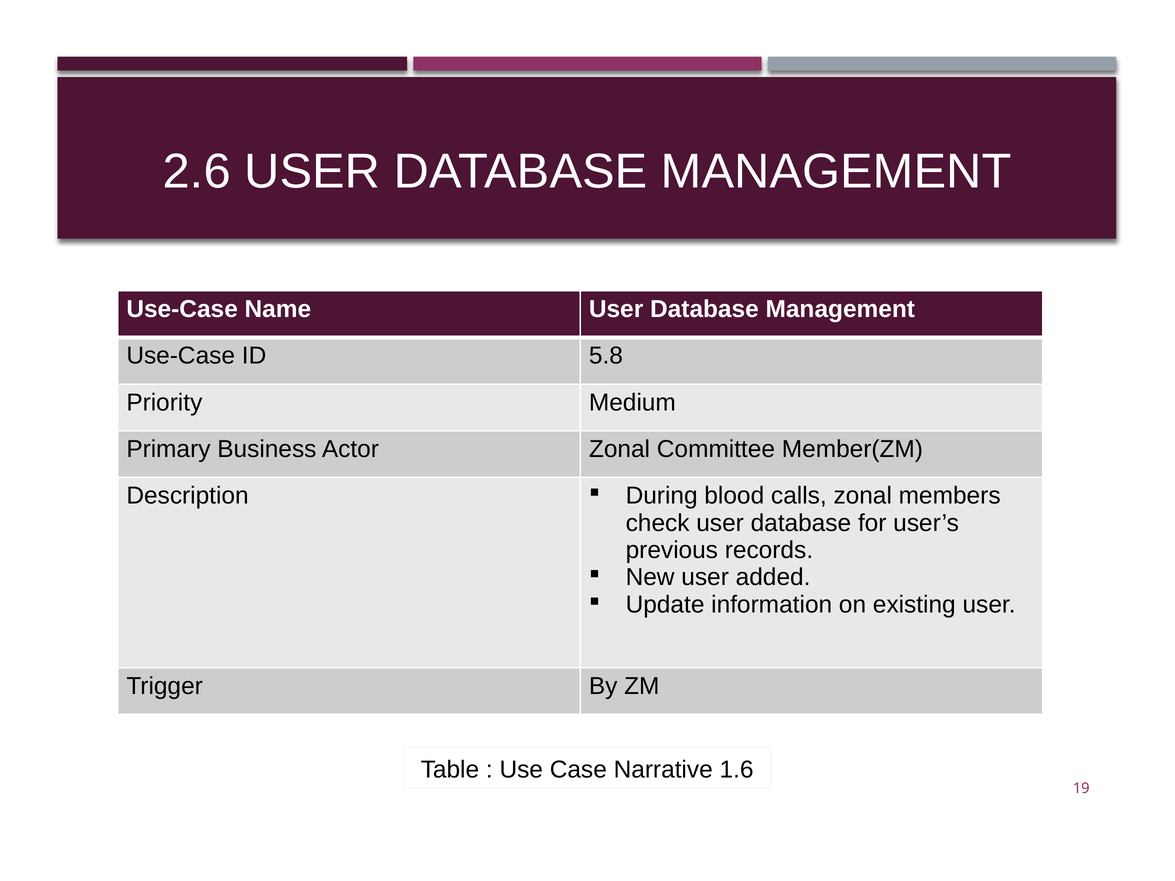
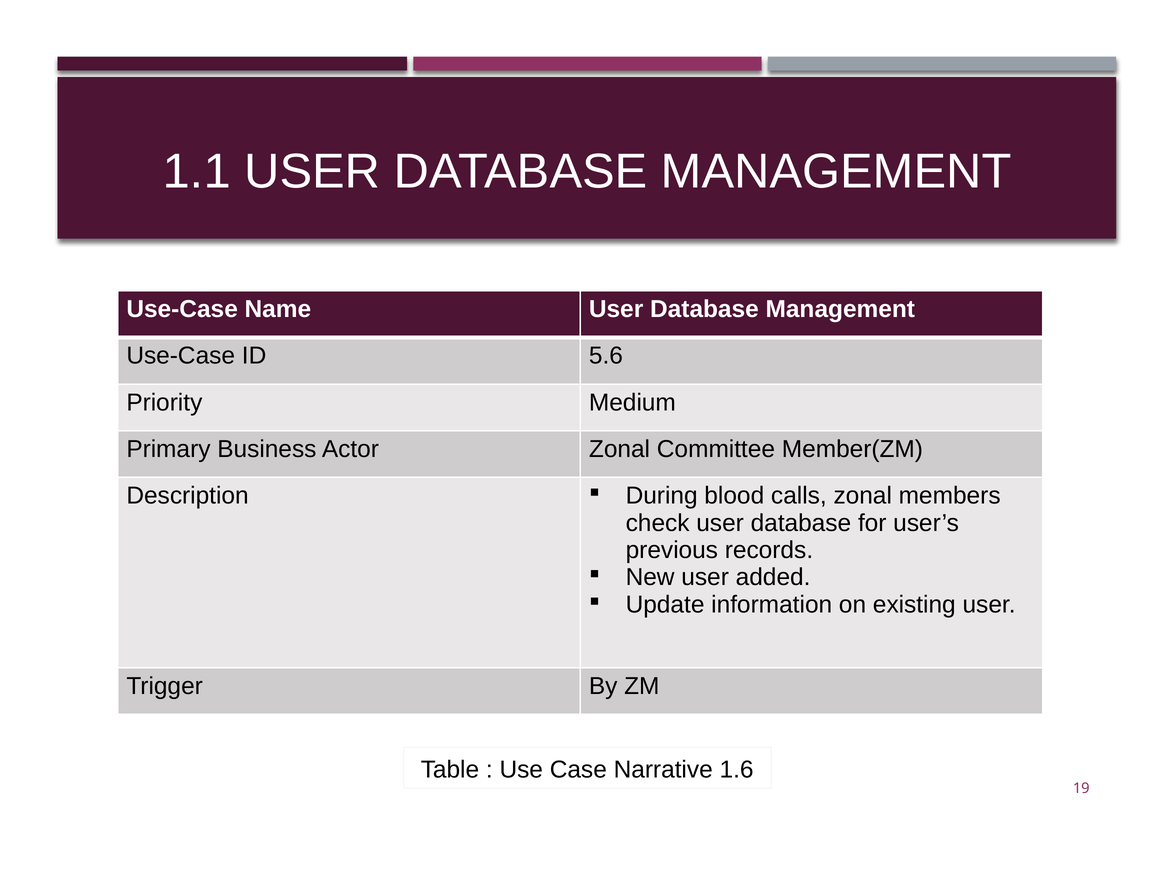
2.6: 2.6 -> 1.1 (197, 172)
5.8: 5.8 -> 5.6 (606, 356)
